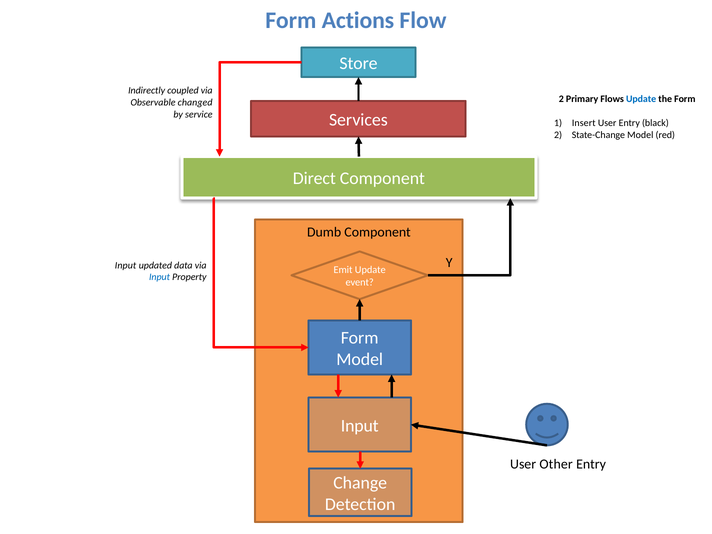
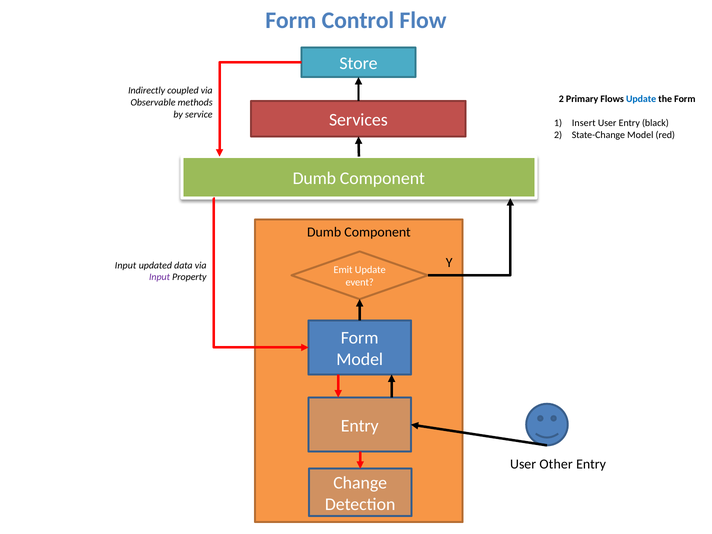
Actions: Actions -> Control (358, 20)
changed: changed -> methods (195, 102)
Direct: Direct -> Dumb (314, 179)
Input colour: blue -> purple (159, 277)
Input: Input -> Entry (360, 426)
